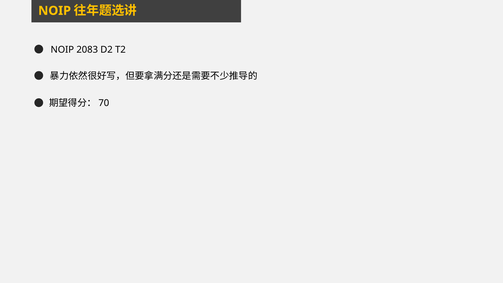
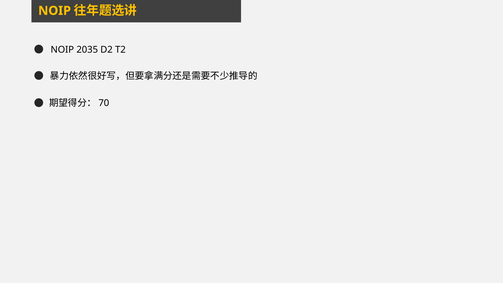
2083: 2083 -> 2035 (87, 50)
